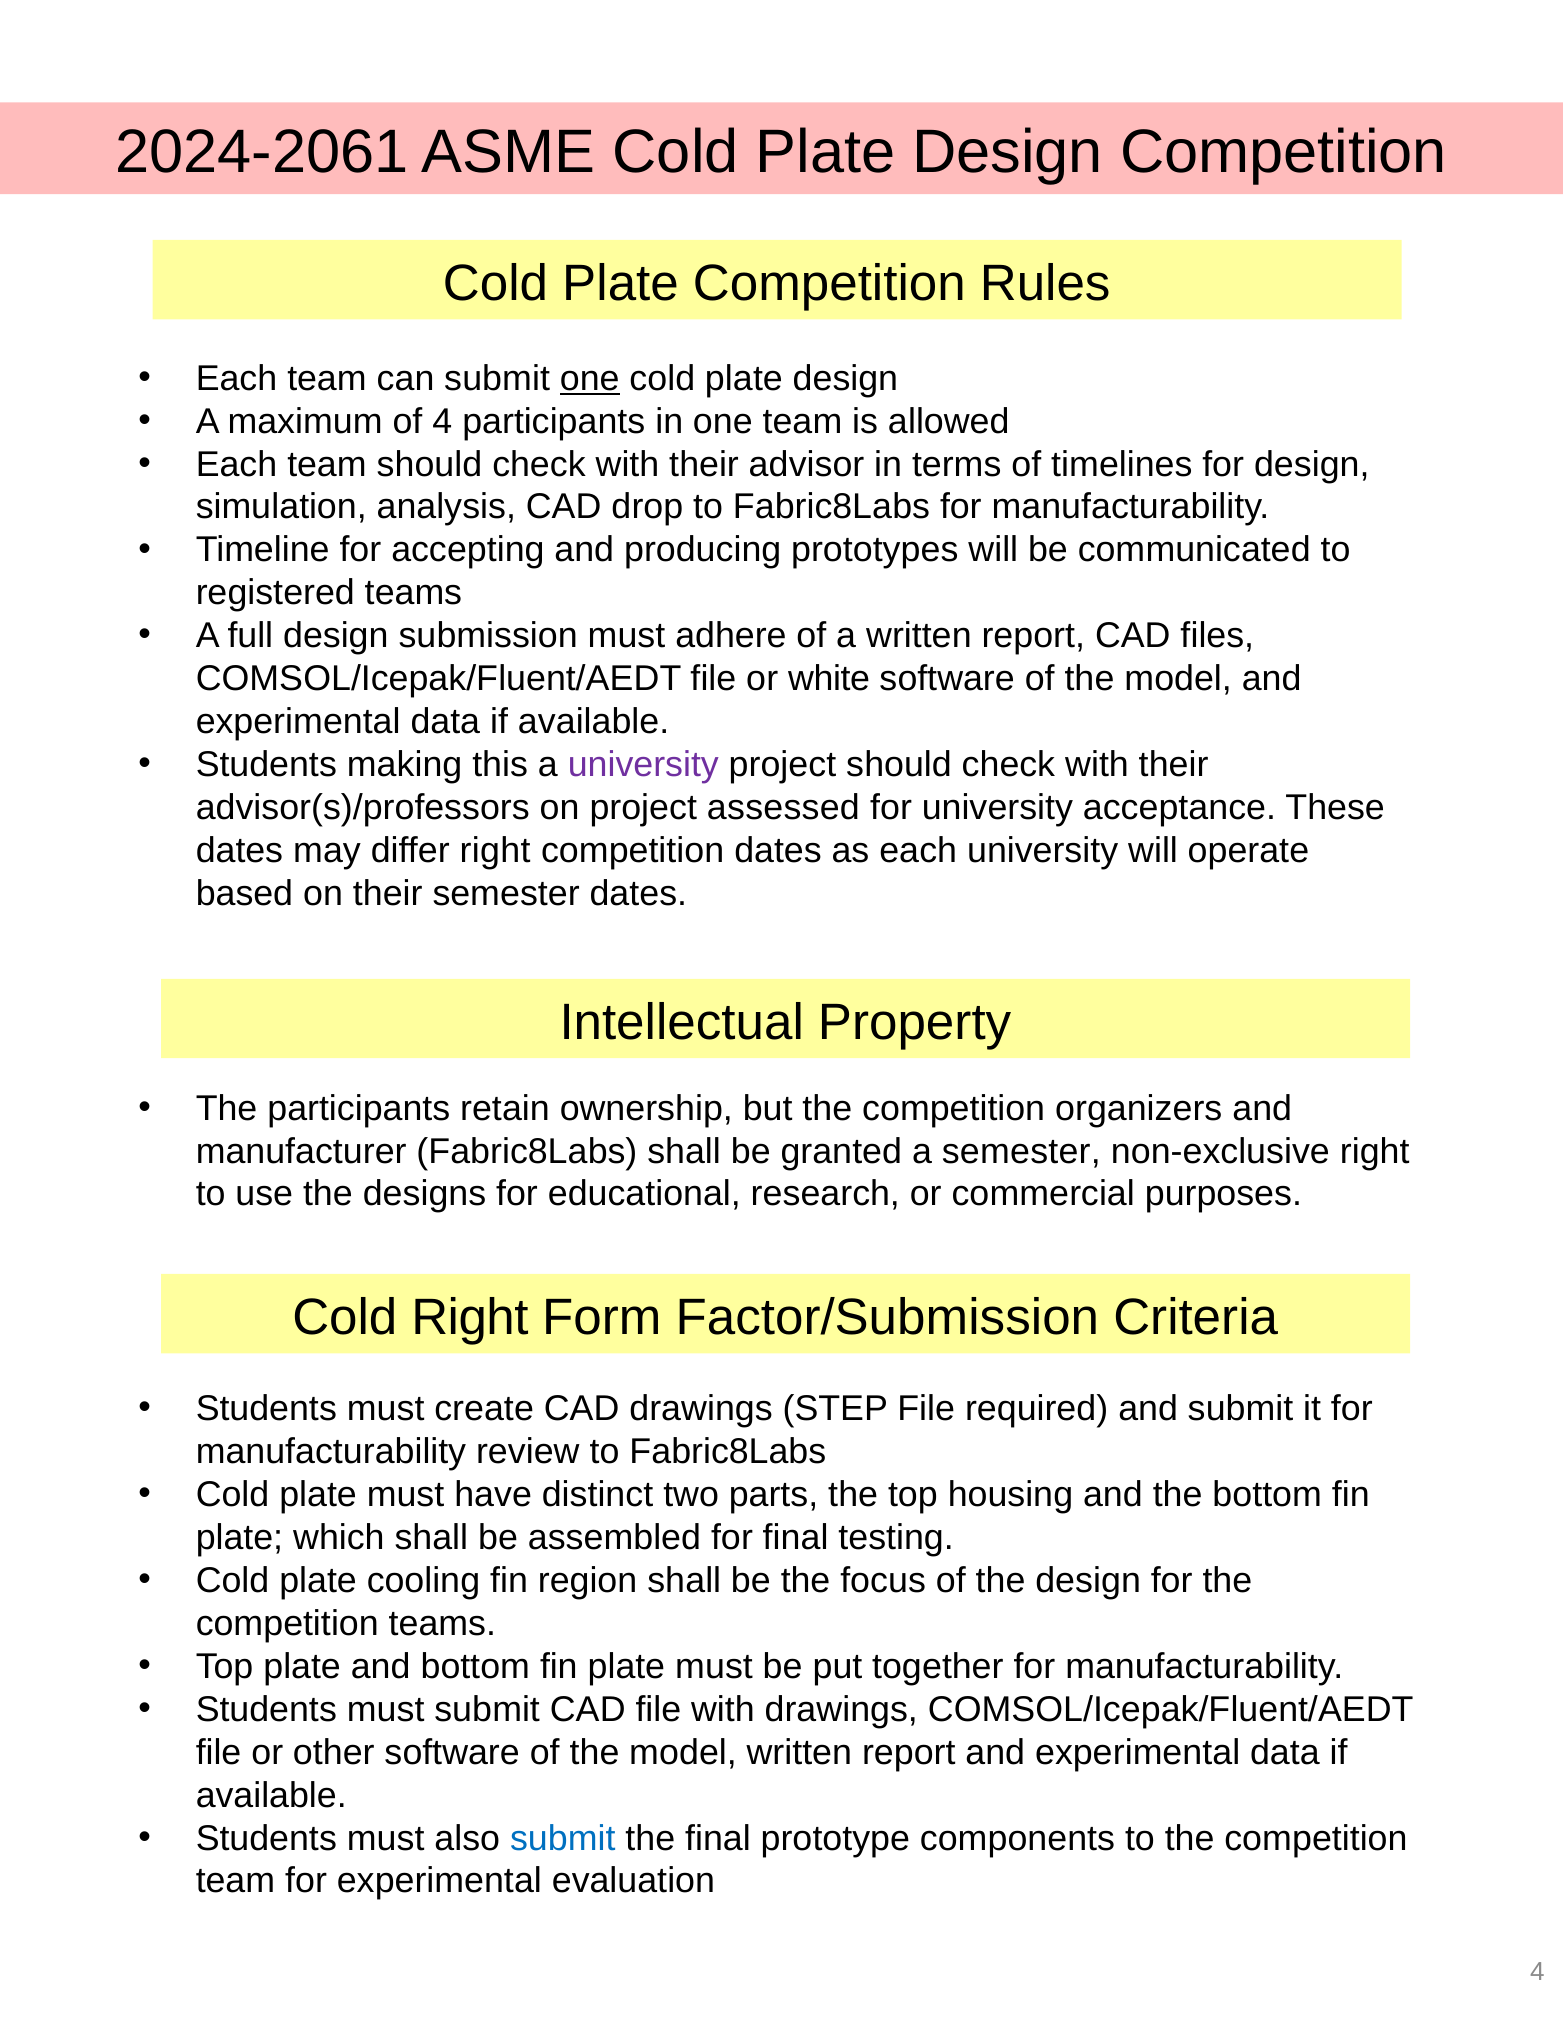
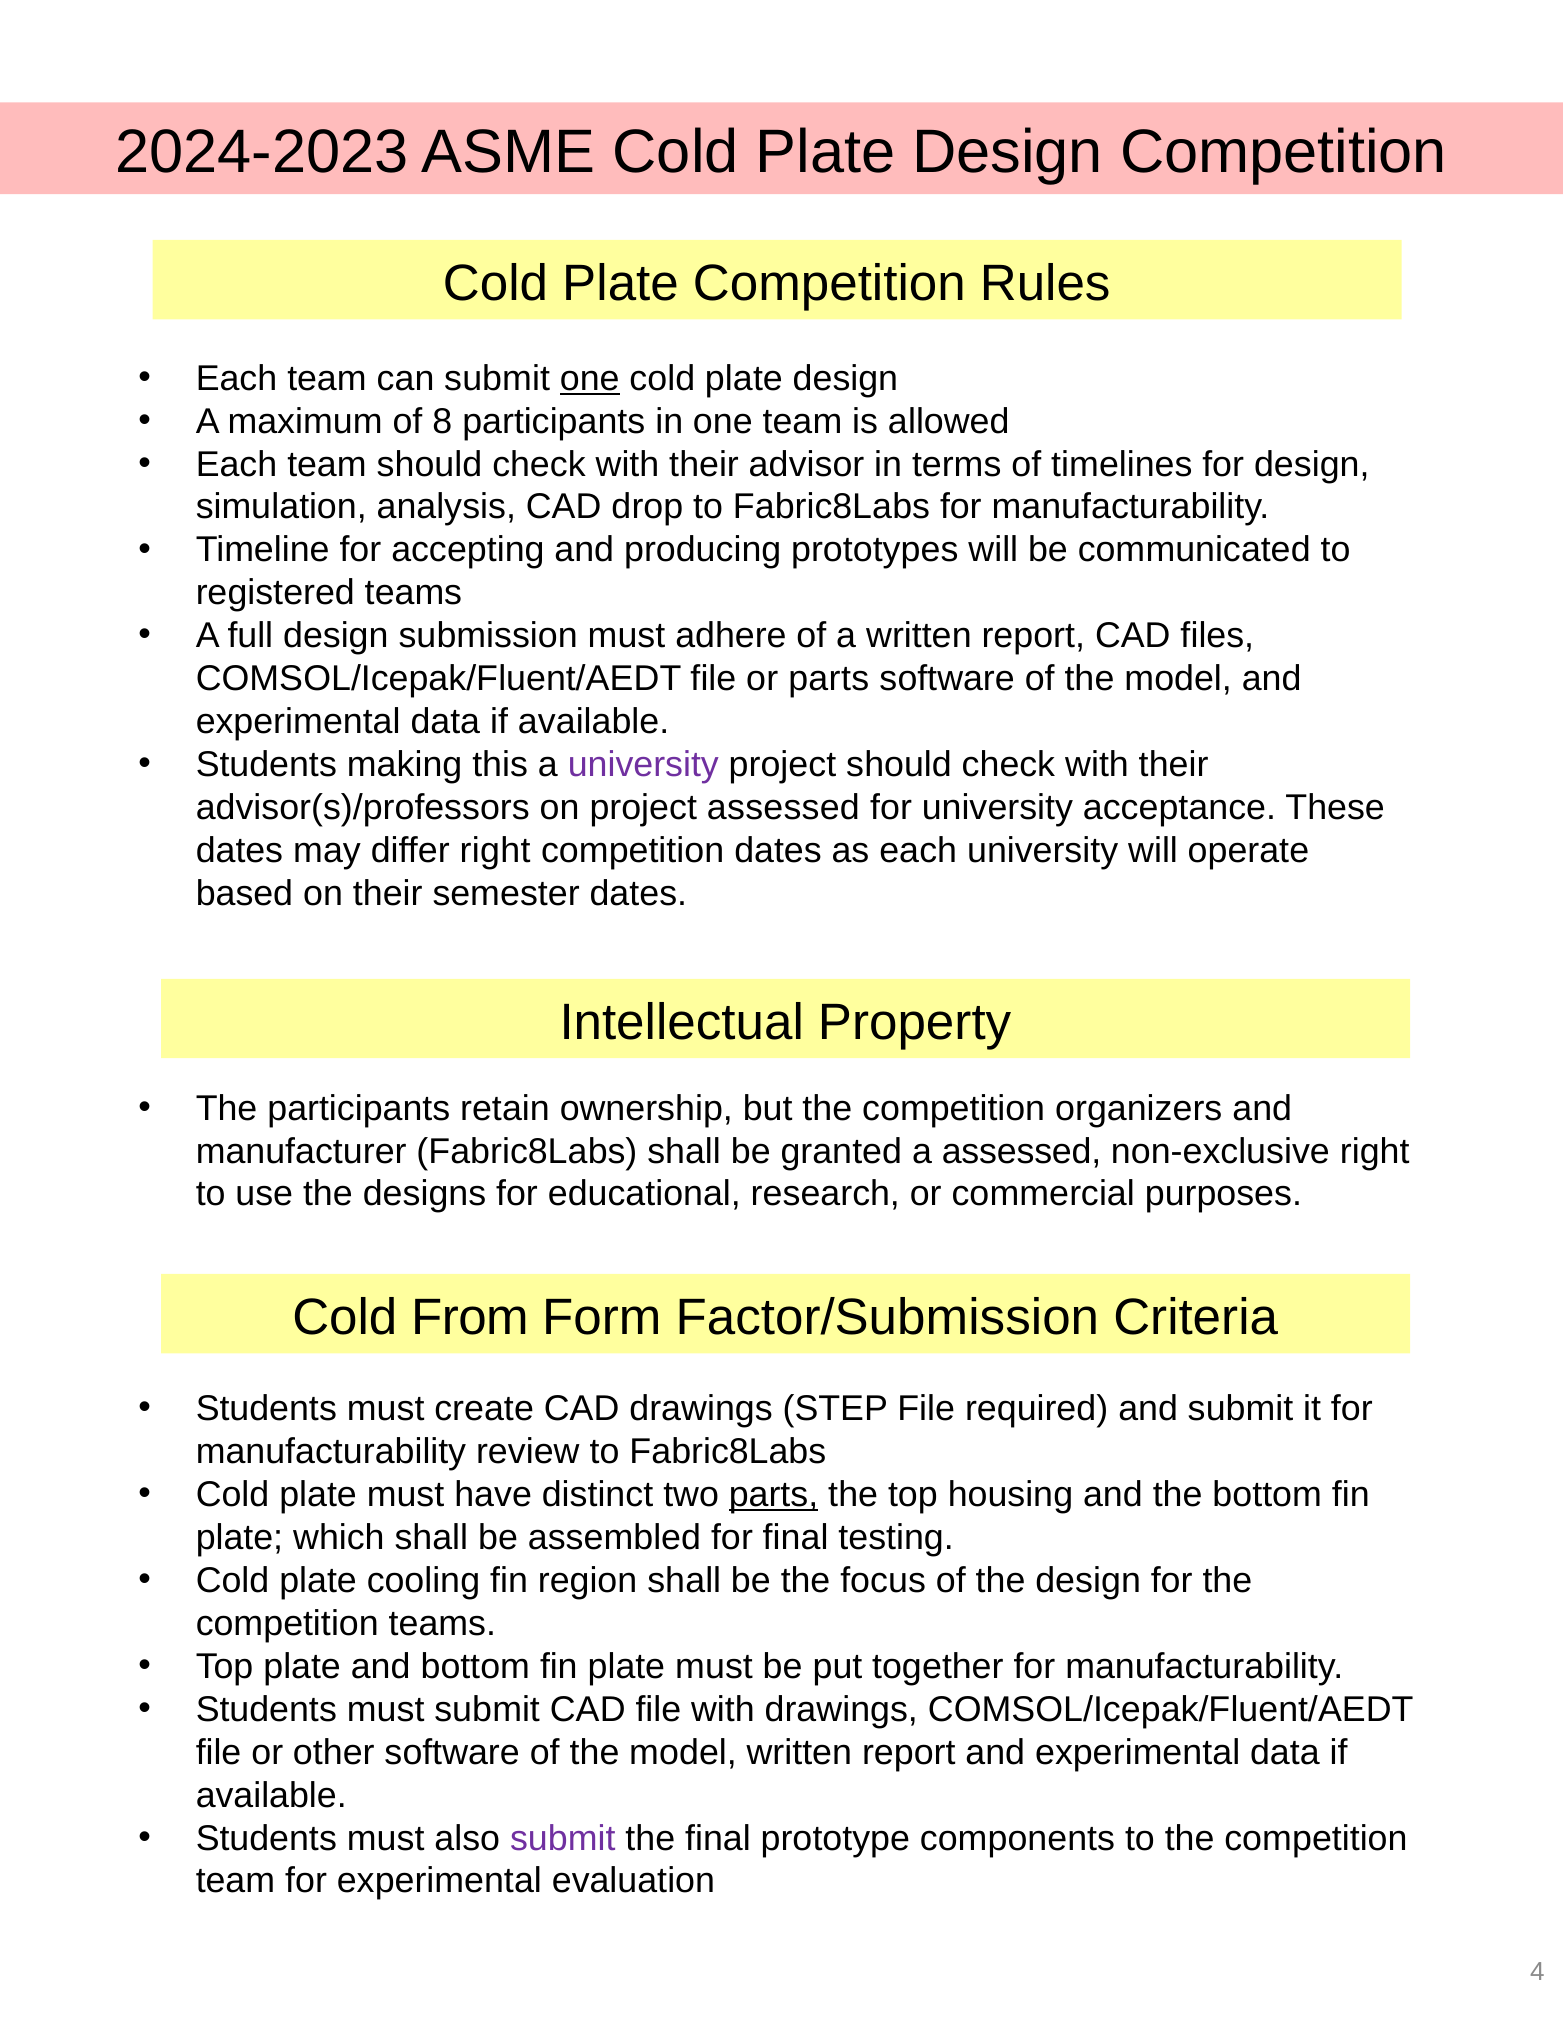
2024-2061: 2024-2061 -> 2024-2023 (262, 153)
of 4: 4 -> 8 (442, 421)
or white: white -> parts (829, 679)
a semester: semester -> assessed (1022, 1151)
Cold Right: Right -> From (470, 1317)
parts underline: none -> present (773, 1495)
submit colour: blue -> purple (563, 1838)
